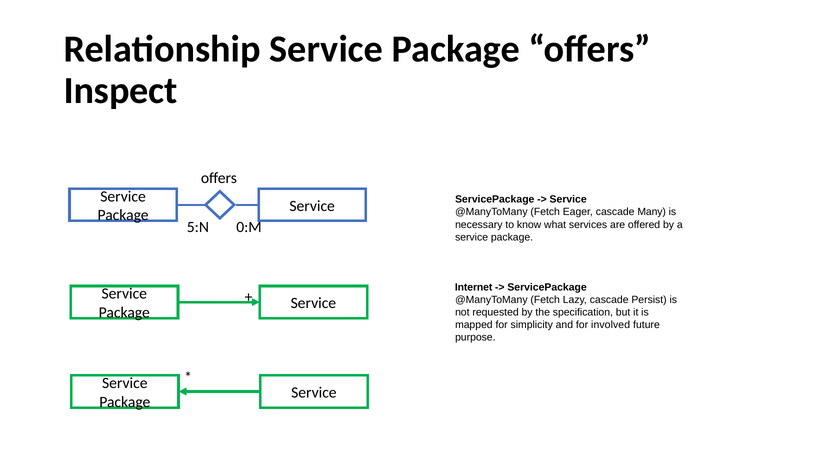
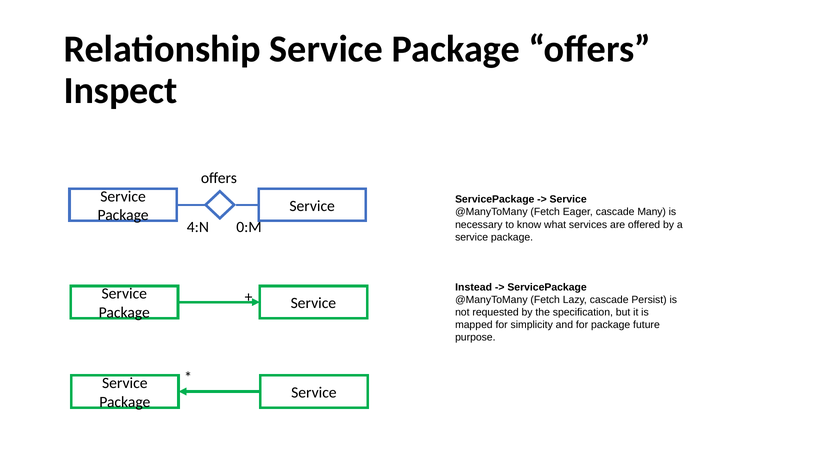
5:N: 5:N -> 4:N (198, 227)
Internet: Internet -> Instead (474, 287)
for involved: involved -> package (611, 325)
